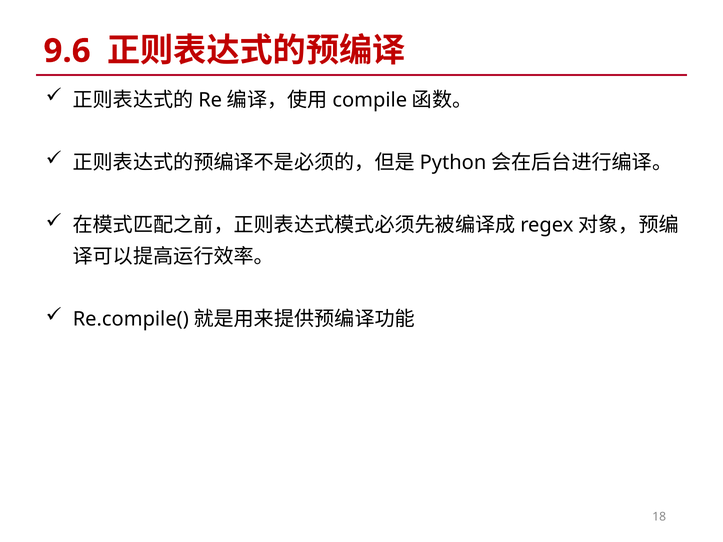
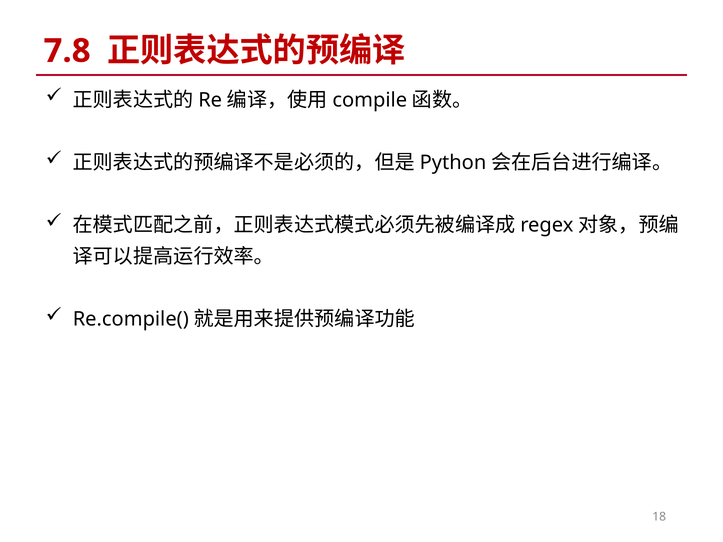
9.6: 9.6 -> 7.8 (67, 51)
